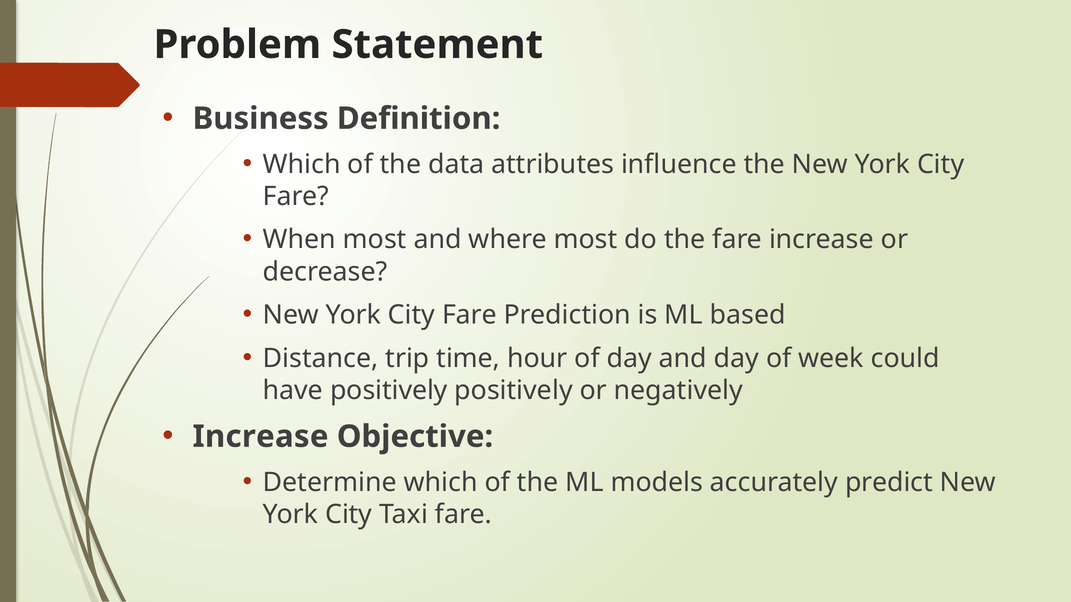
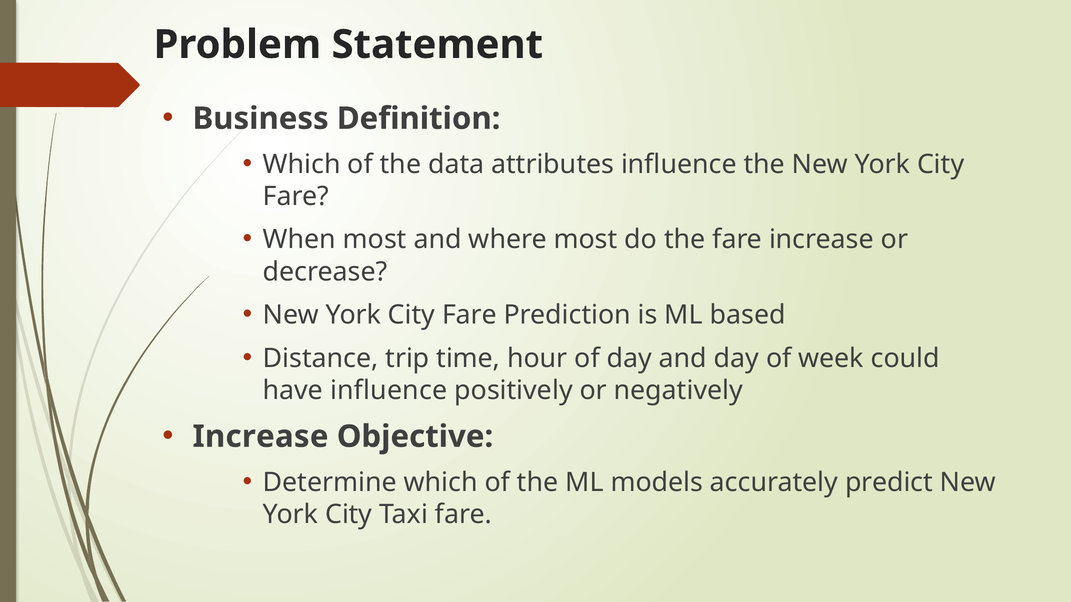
have positively: positively -> influence (389, 391)
